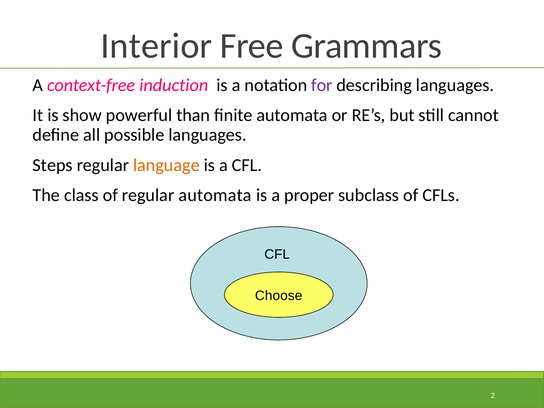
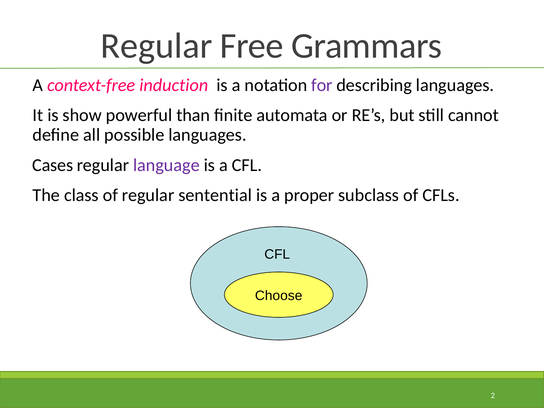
Interior: Interior -> Regular (156, 46)
Steps: Steps -> Cases (53, 165)
language colour: orange -> purple (166, 165)
regular automata: automata -> sentential (215, 195)
